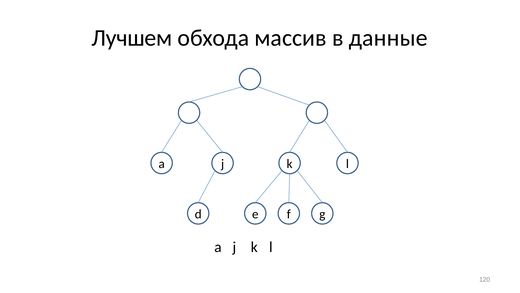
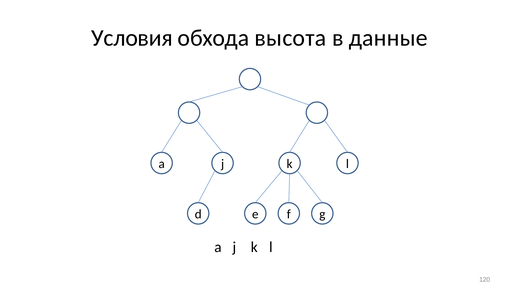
Лучшем: Лучшем -> Условия (132, 38)
массив: массив -> высота (290, 38)
